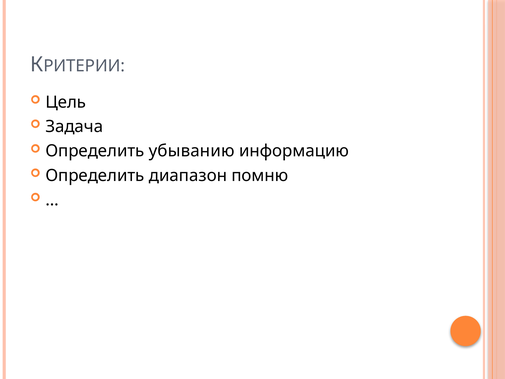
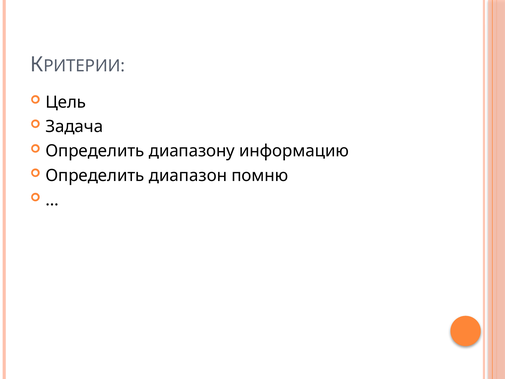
убыванию: убыванию -> диапазону (192, 151)
